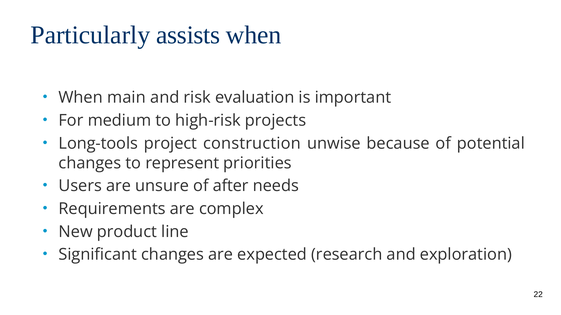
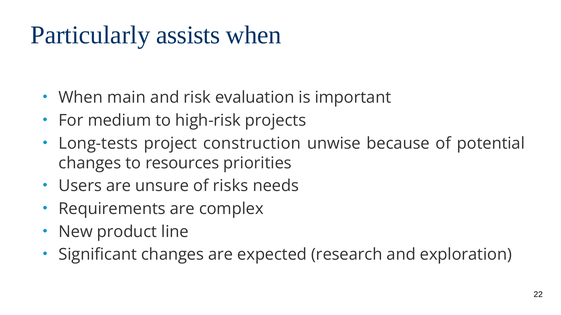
Long-tools: Long-tools -> Long-tests (98, 144)
represent: represent -> resources (182, 163)
after: after -> risks (231, 186)
